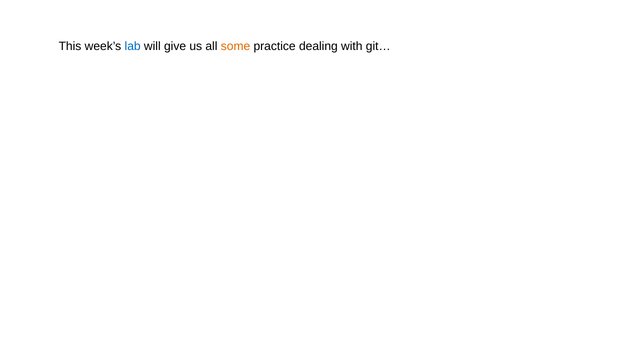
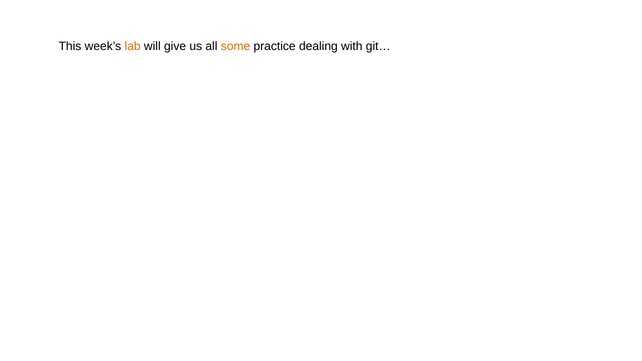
lab colour: blue -> orange (133, 46)
